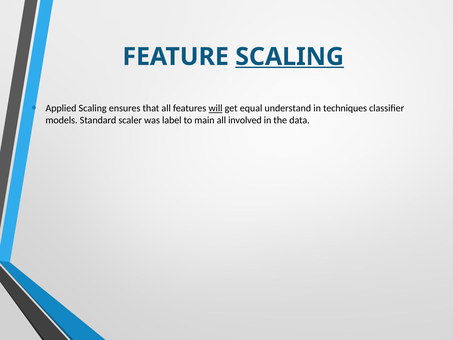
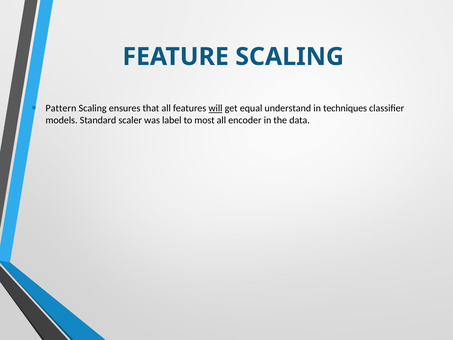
SCALING underline: present -> none (290, 57)
Applied: Applied -> Pattern (61, 108)
main: main -> most (204, 120)
involved: involved -> encoder (245, 120)
